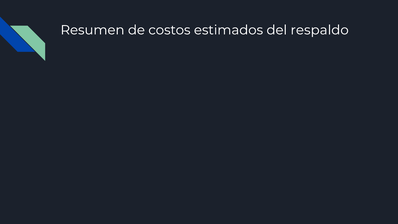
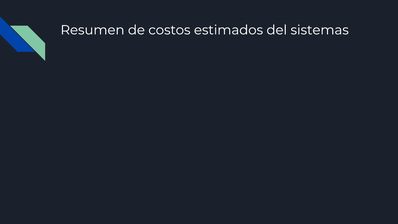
respaldo: respaldo -> sistemas (320, 30)
